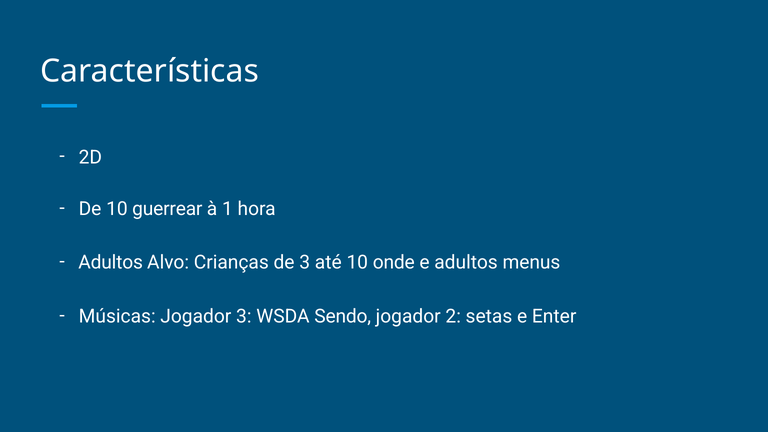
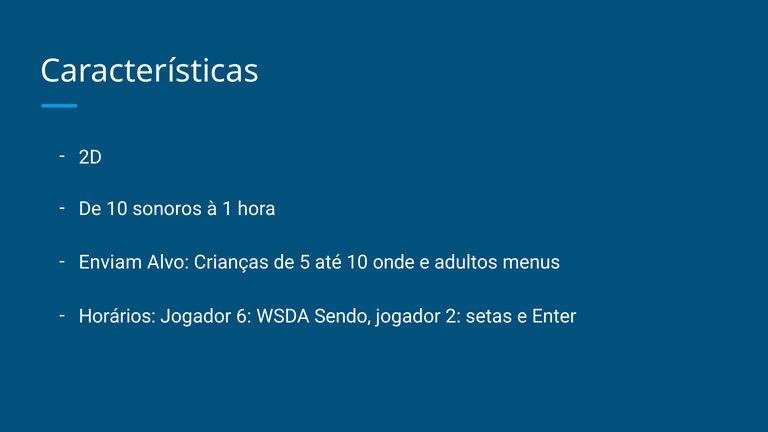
guerrear: guerrear -> sonoros (167, 209)
Adultos: Adultos -> Enviam (110, 263)
de 3: 3 -> 5 (305, 263)
Músicas: Músicas -> Horários (117, 316)
Jogador 3: 3 -> 6 (244, 316)
